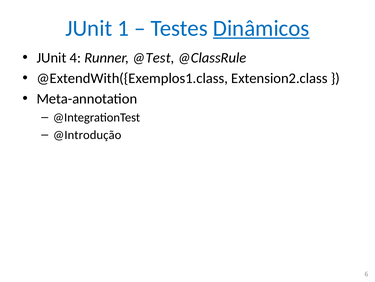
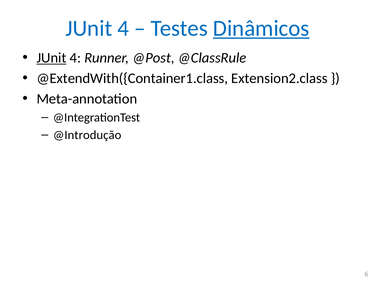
1: 1 -> 4 (123, 28)
JUnit underline: none -> present (51, 58)
@Test: @Test -> @Post (154, 58)
@ExtendWith({Exemplos1.class: @ExtendWith({Exemplos1.class -> @ExtendWith({Container1.class (132, 78)
